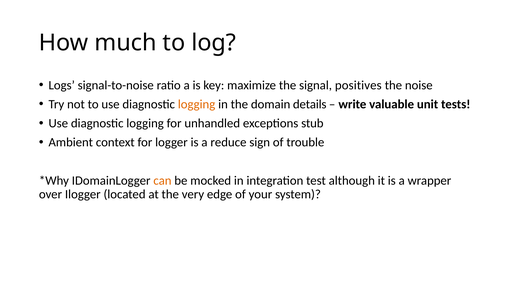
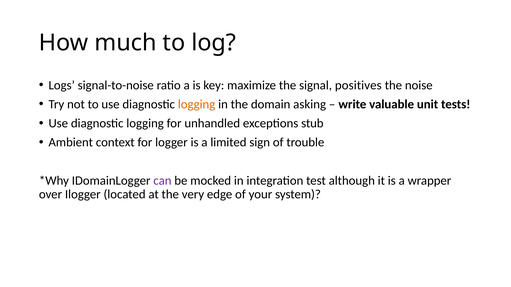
details: details -> asking (310, 104)
reduce: reduce -> limited (228, 143)
can colour: orange -> purple (162, 181)
